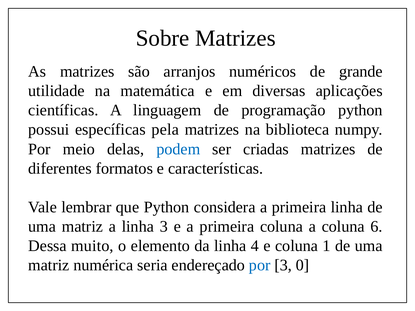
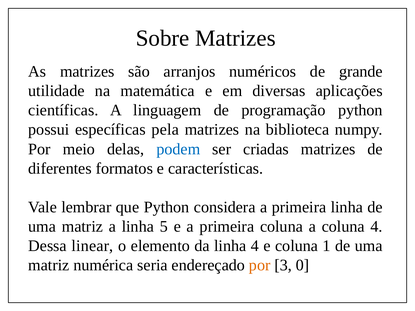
linha 3: 3 -> 5 (164, 227)
coluna 6: 6 -> 4 (377, 227)
muito: muito -> linear (92, 246)
por colour: blue -> orange (260, 265)
